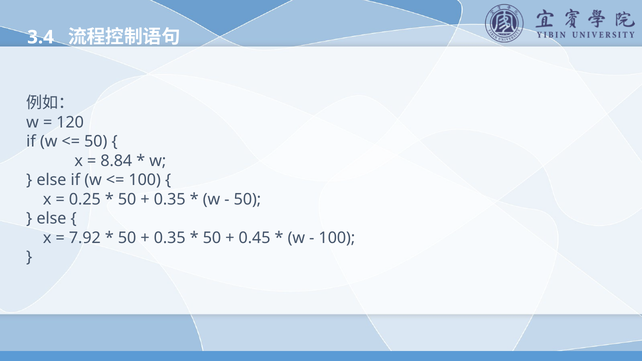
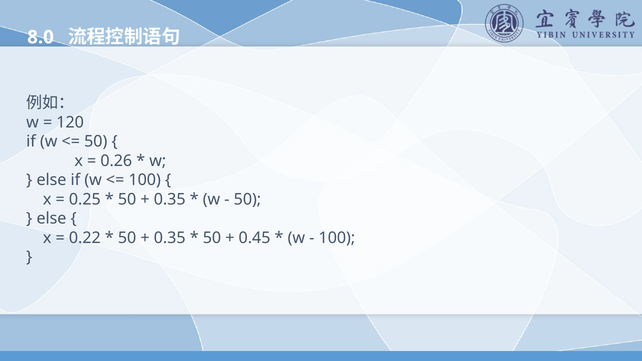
3.4: 3.4 -> 8.0 (41, 37)
8.84: 8.84 -> 0.26 (116, 161)
7.92: 7.92 -> 0.22 (85, 238)
